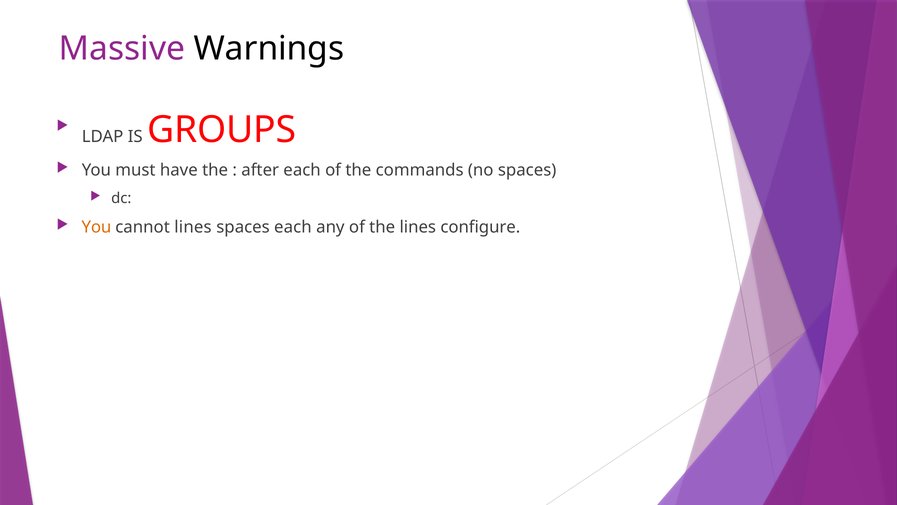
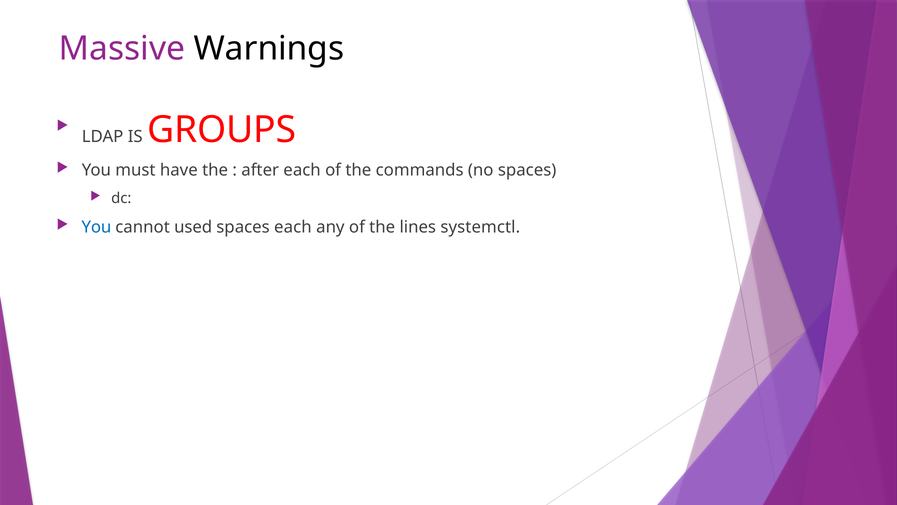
You colour: orange -> blue (96, 227)
cannot lines: lines -> used (193, 227)
configure: configure -> systemctl (480, 227)
